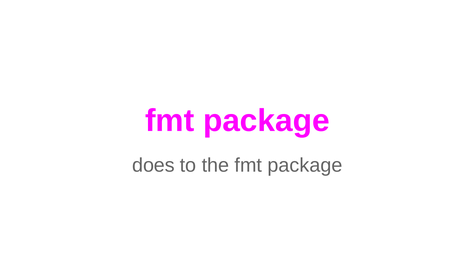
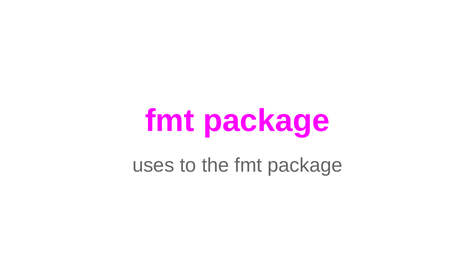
does: does -> uses (153, 166)
